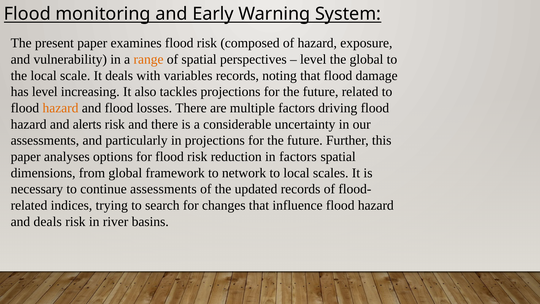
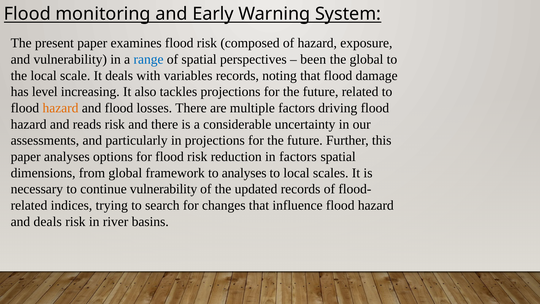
range colour: orange -> blue (149, 59)
level: level -> been (313, 59)
alerts: alerts -> reads (87, 124)
to network: network -> analyses (244, 173)
continue assessments: assessments -> vulnerability (164, 189)
